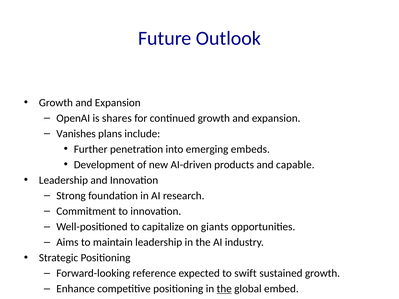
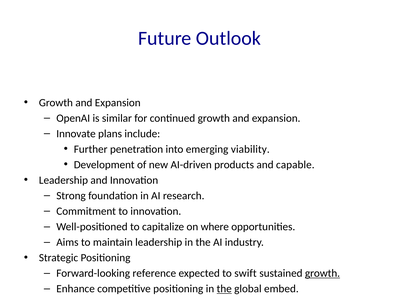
shares: shares -> similar (117, 118)
Vanishes: Vanishes -> Innovate (76, 134)
embeds: embeds -> viability (250, 149)
giants: giants -> where (215, 227)
growth underline: none -> present (322, 273)
